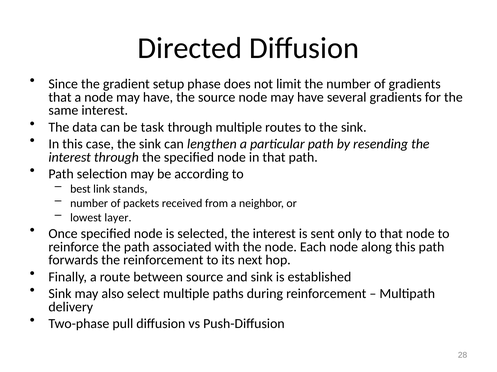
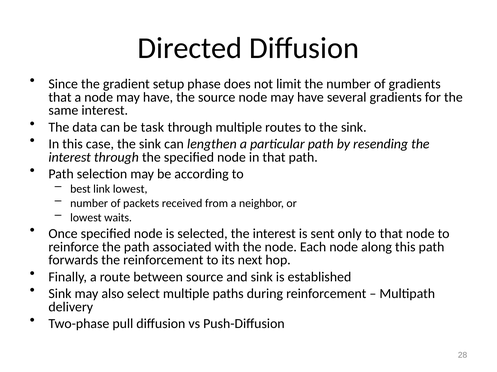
link stands: stands -> lowest (130, 189)
layer: layer -> waits (118, 218)
